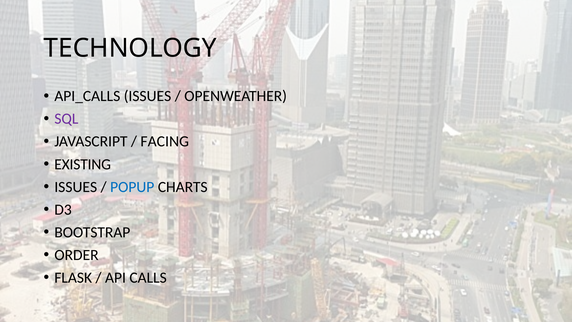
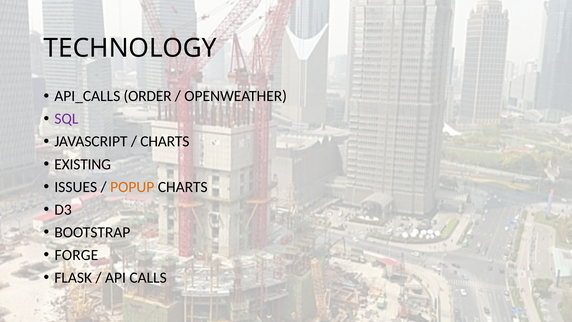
API_CALLS ISSUES: ISSUES -> ORDER (148, 96)
FACING: FACING -> CHARTS (165, 141)
POPUP colour: blue -> orange (132, 187)
ORDER: ORDER -> FORGE (76, 255)
